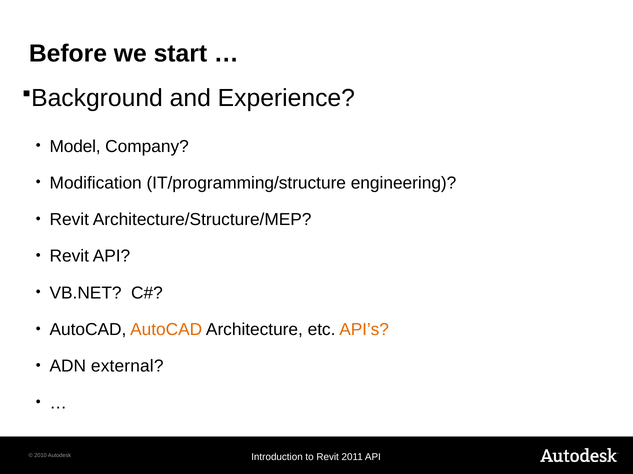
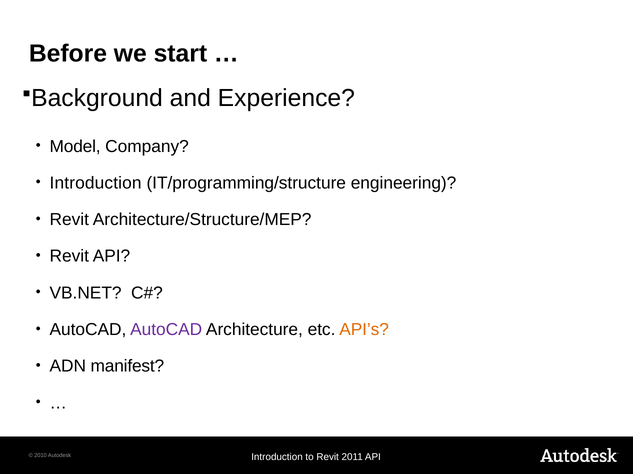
Modification: Modification -> Introduction (96, 183)
AutoCAD colour: orange -> purple (166, 330)
external: external -> manifest (127, 367)
